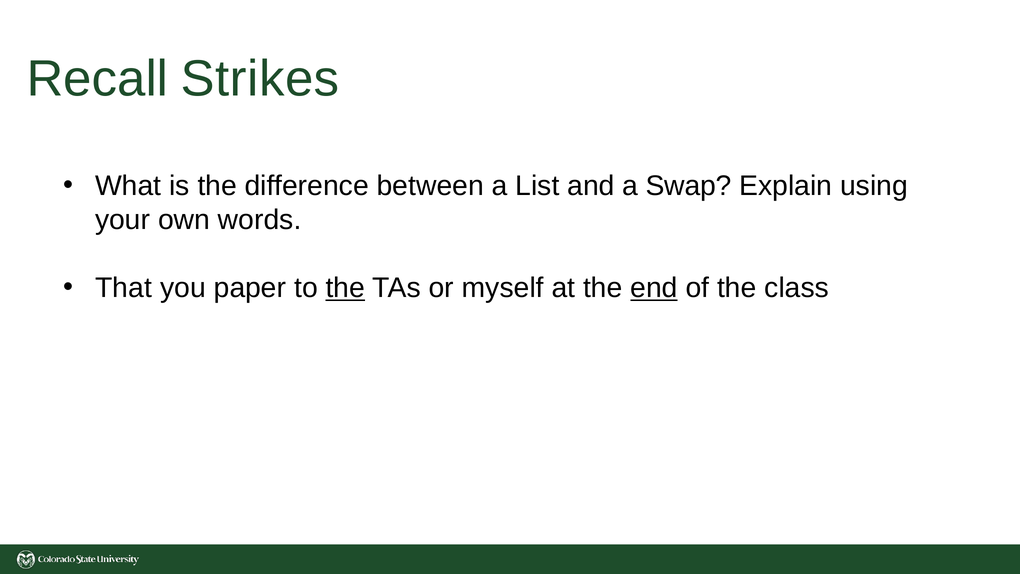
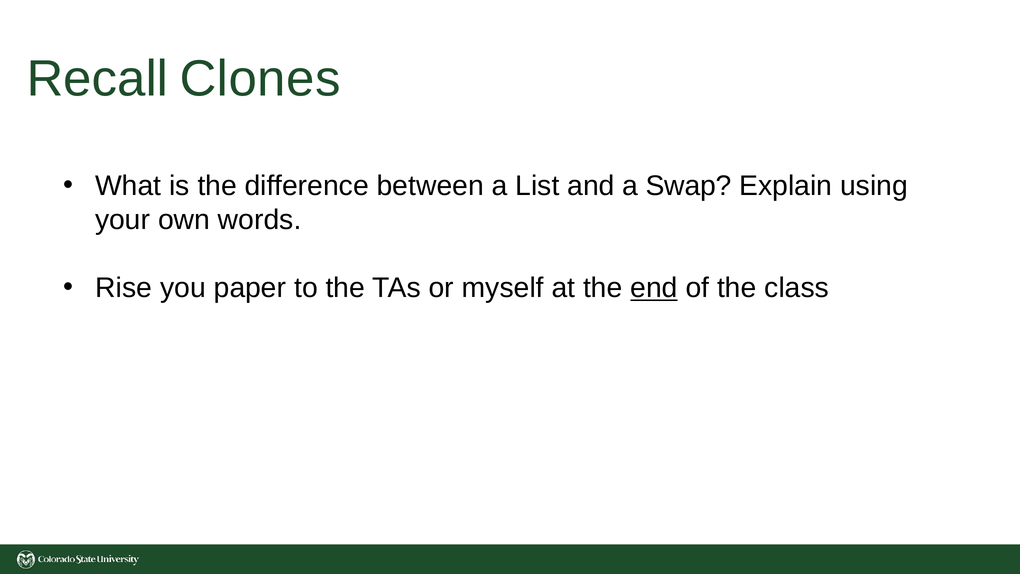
Strikes: Strikes -> Clones (260, 79)
That: That -> Rise (124, 288)
the underline: present -> none (345, 288)
